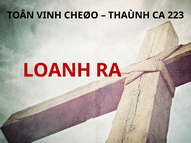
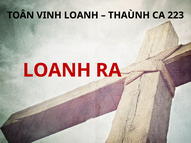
VINH CHEØO: CHEØO -> LOANH (81, 15)
